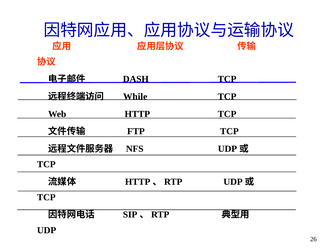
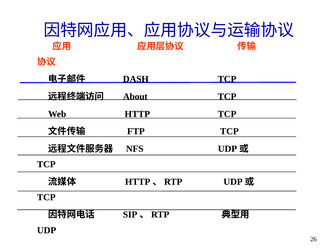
While: While -> About (135, 97)
